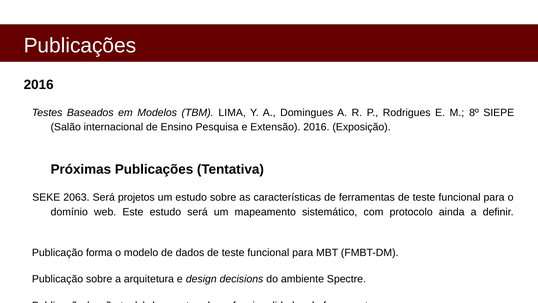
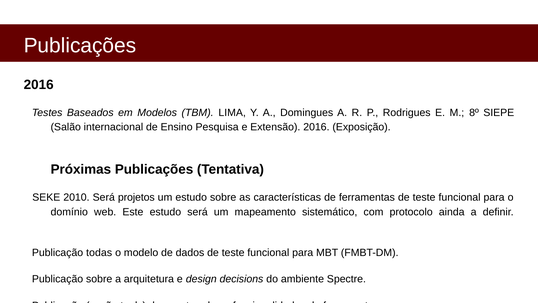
2063: 2063 -> 2010 (76, 197)
forma: forma -> todas (99, 252)
